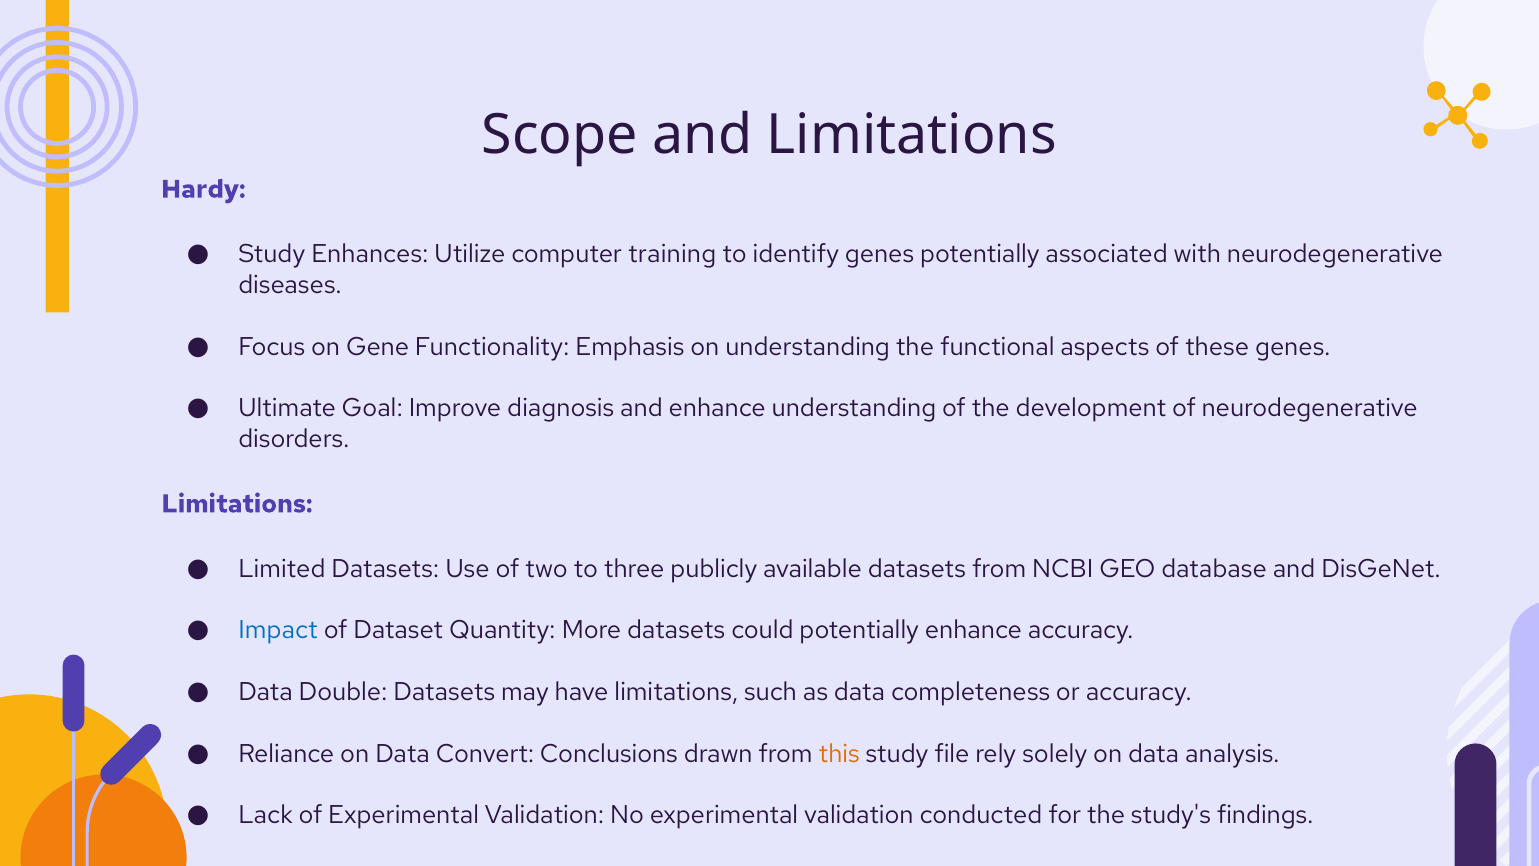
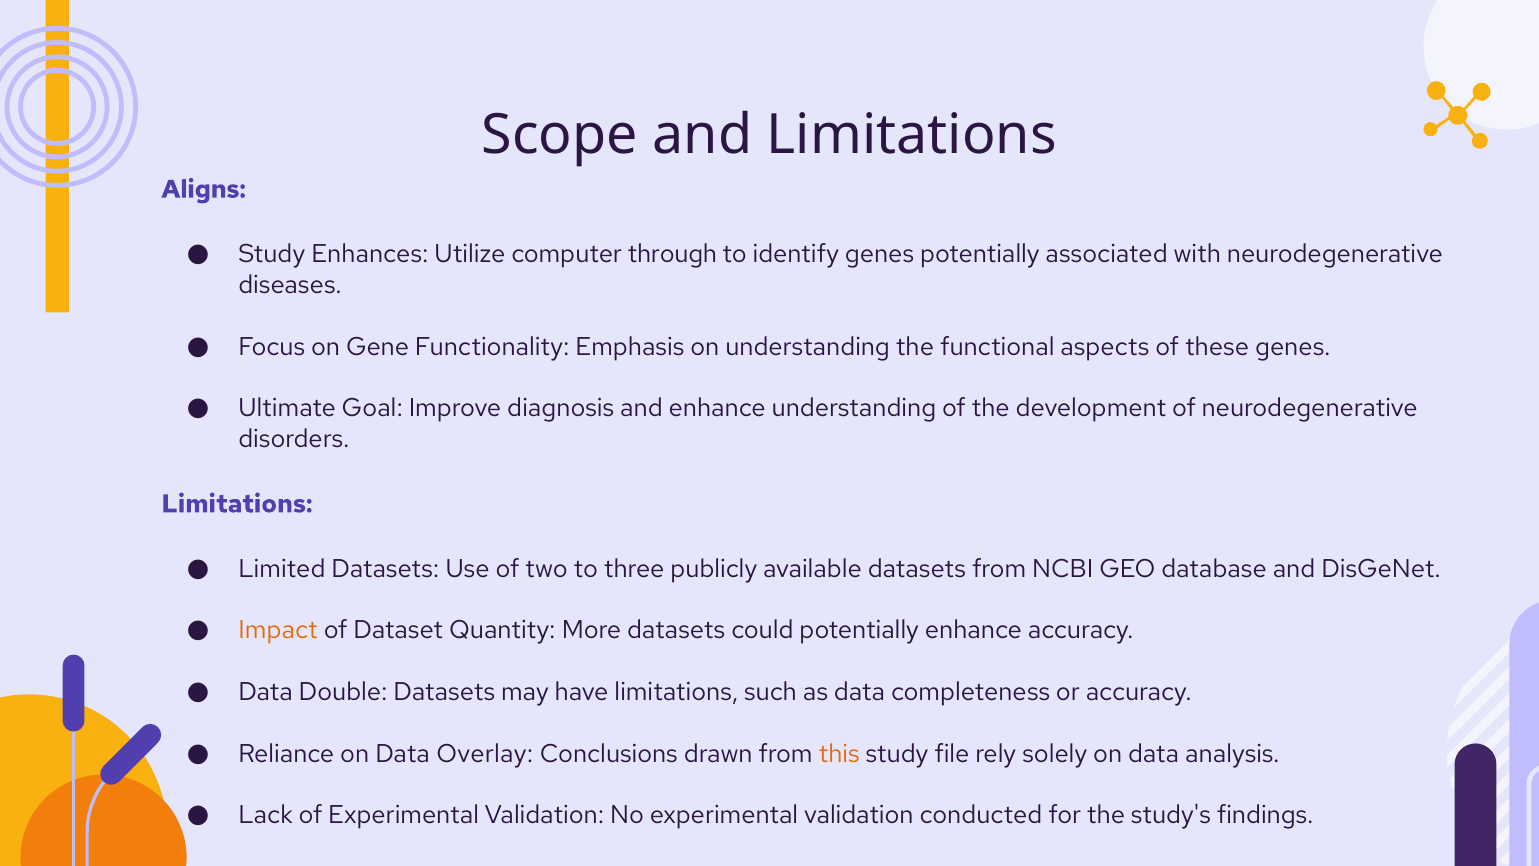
Hardy: Hardy -> Aligns (204, 189)
training: training -> through (672, 254)
Impact colour: blue -> orange (278, 630)
Convert: Convert -> Overlay (485, 753)
